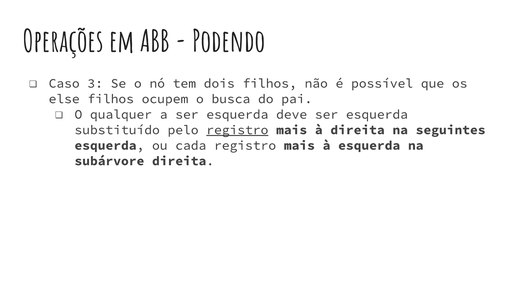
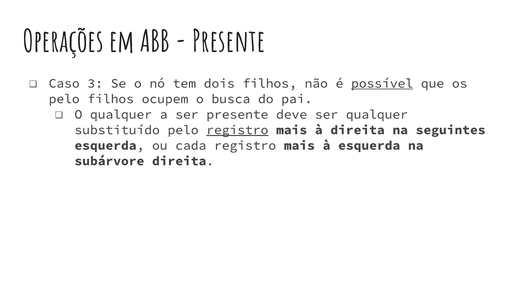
Podendo: Podendo -> Presente (229, 42)
possível underline: none -> present (382, 83)
else: else -> pelo (64, 99)
a ser esquerda: esquerda -> presente (237, 114)
deve ser esquerda: esquerda -> qualquer (377, 114)
